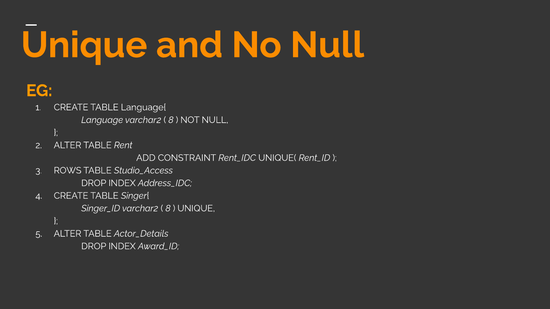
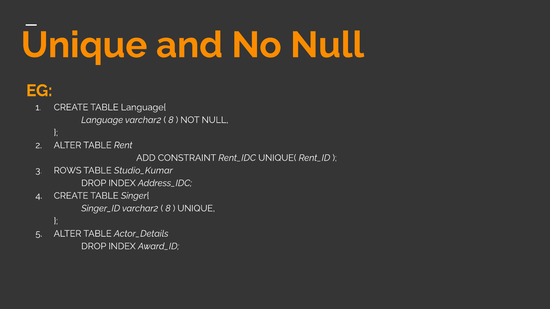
Studio_Access: Studio_Access -> Studio_Kumar (143, 171)
